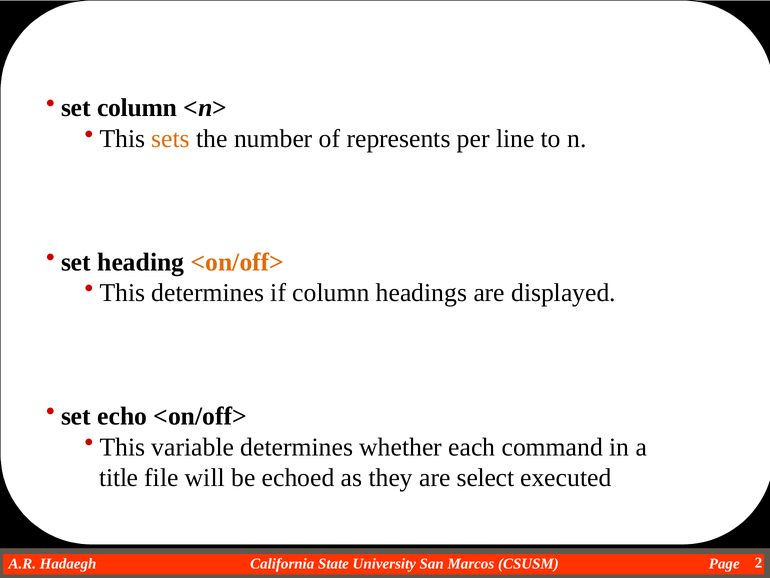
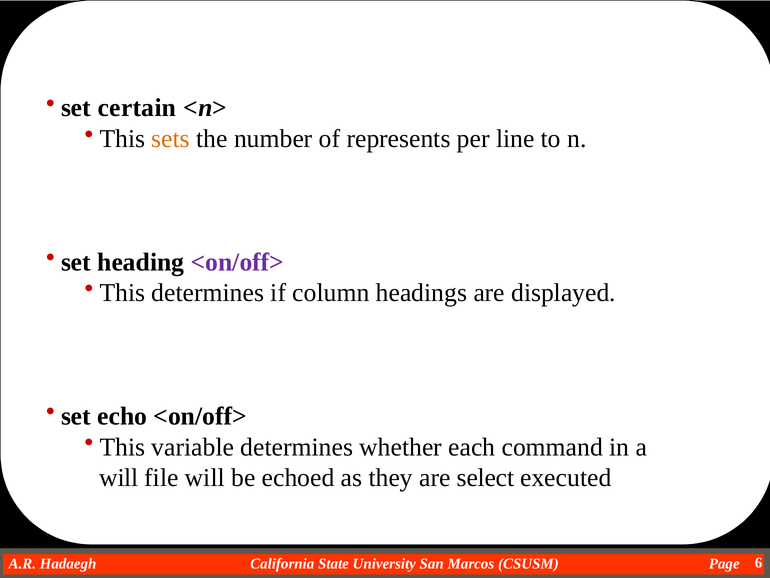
set column: column -> certain (137, 108)
<on/off> colour: orange -> purple (237, 262)
title: title -> will (119, 477)
2: 2 -> 6 (759, 563)
